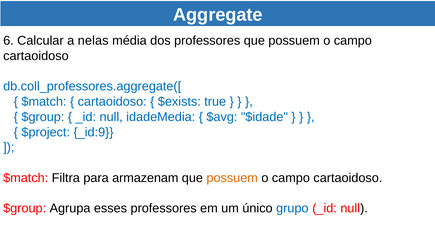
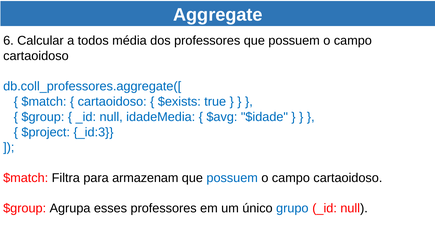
nelas: nelas -> todos (93, 41)
_id:9: _id:9 -> _id:3 (94, 132)
possuem colour: orange -> blue (232, 178)
